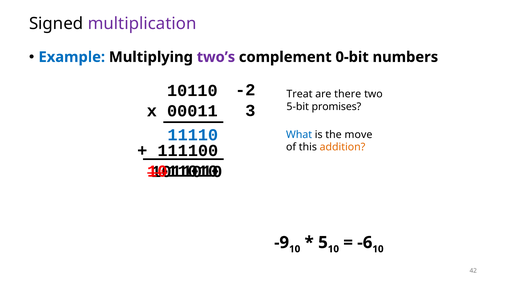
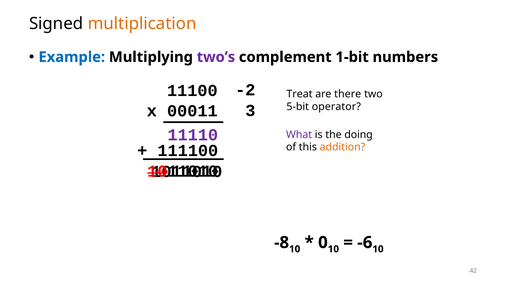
multiplication colour: purple -> orange (142, 24)
0-bit: 0-bit -> 1-bit (352, 57)
10110: 10110 -> 11100 (192, 91)
promises: promises -> operator (336, 107)
11110 colour: blue -> purple (193, 135)
What colour: blue -> purple (299, 135)
move: move -> doing (359, 135)
-9: -9 -> -8 (282, 243)
5: 5 -> 0 (323, 243)
